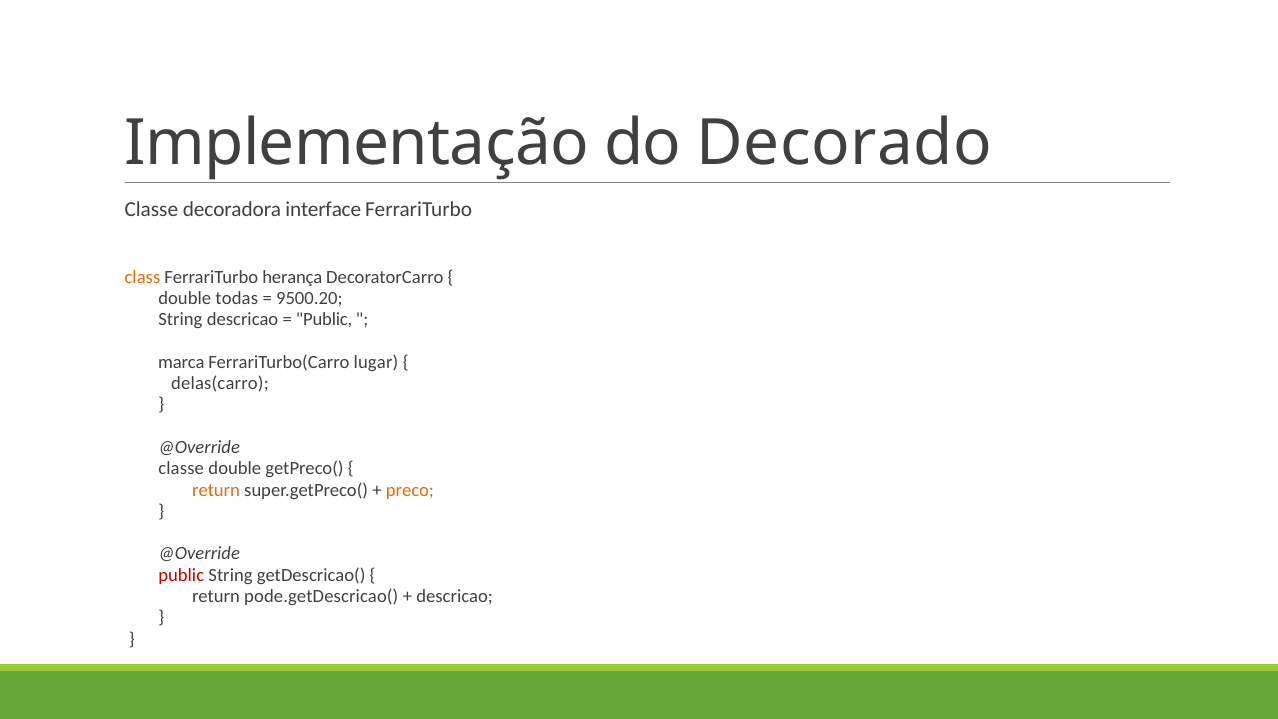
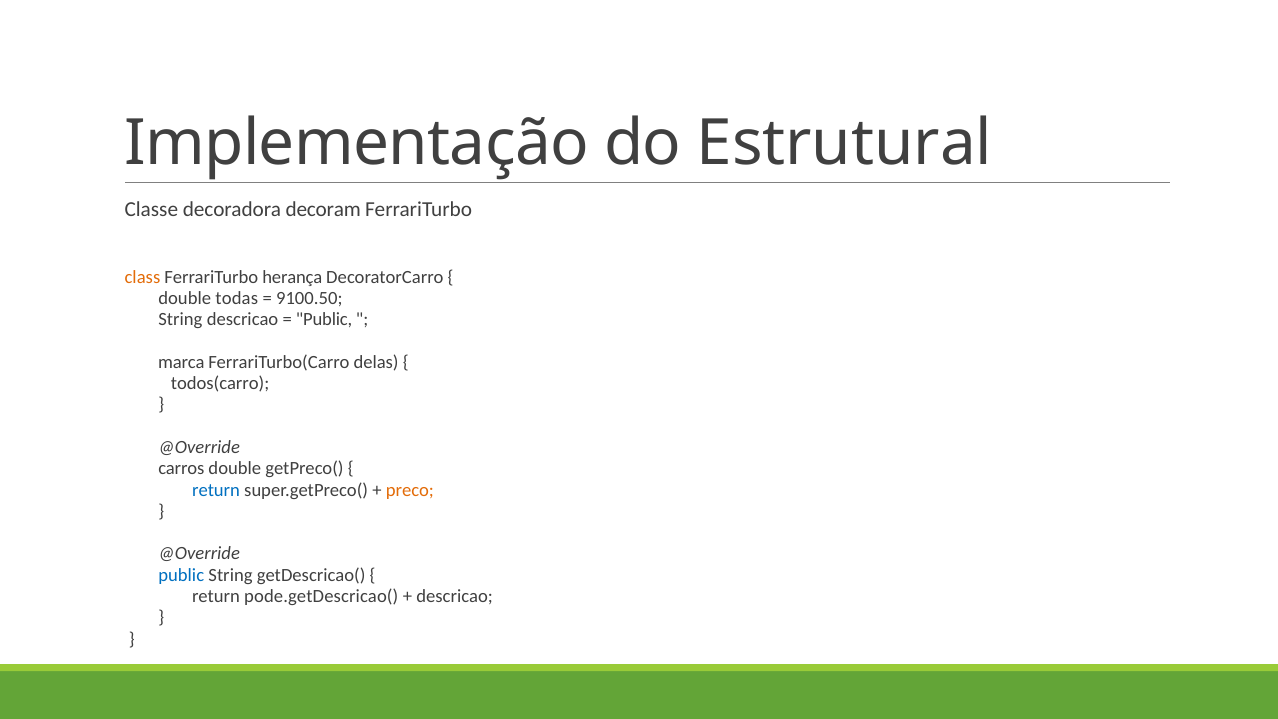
Decorado: Decorado -> Estrutural (844, 143)
interface: interface -> decoram (323, 210)
9500.20: 9500.20 -> 9100.50 (309, 298)
lugar: lugar -> delas (376, 362)
delas(carro: delas(carro -> todos(carro (220, 383)
classe: classe -> carros (181, 468)
return colour: orange -> blue (216, 490)
public colour: red -> blue (181, 575)
